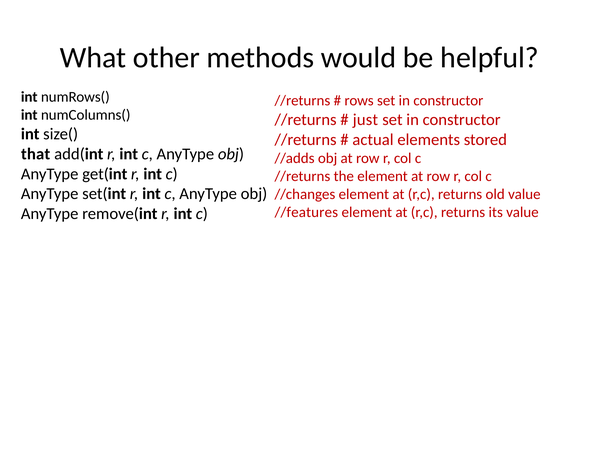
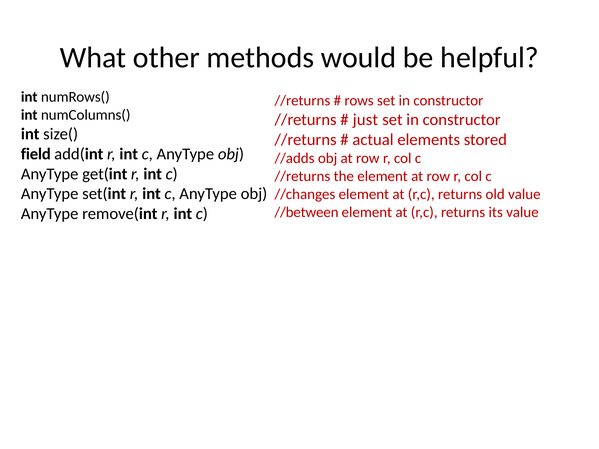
that: that -> field (36, 154)
//features: //features -> //between (306, 212)
